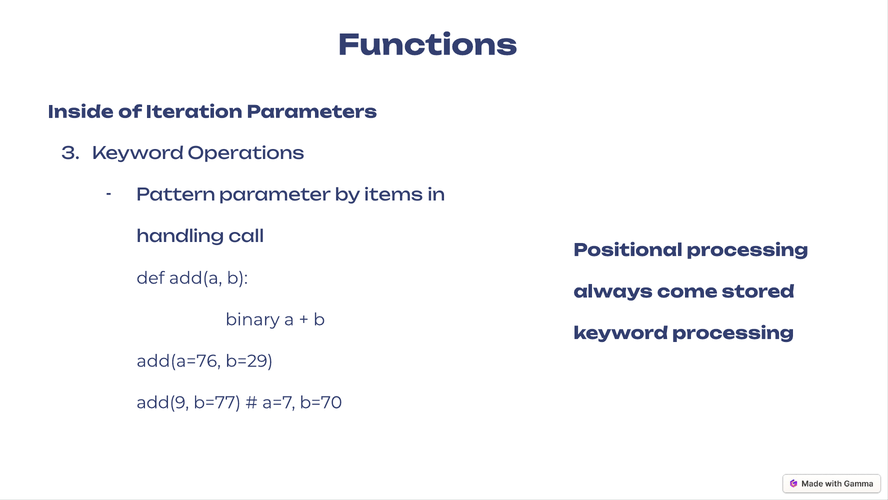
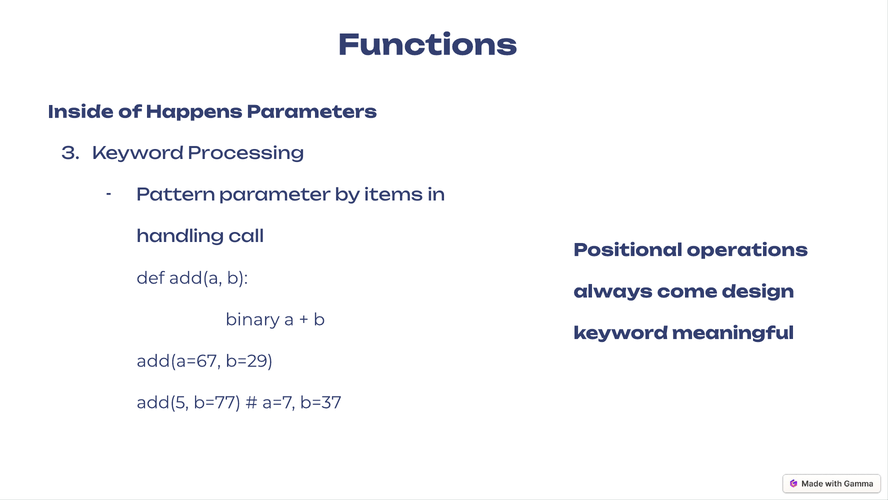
Iteration: Iteration -> Happens (194, 112)
Operations: Operations -> Processing (246, 153)
Positional processing: processing -> operations (747, 250)
stored: stored -> design (758, 292)
keyword processing: processing -> meaningful (733, 333)
add(a=76: add(a=76 -> add(a=67 (179, 361)
add(9: add(9 -> add(5 (163, 402)
b=70: b=70 -> b=37 (321, 402)
